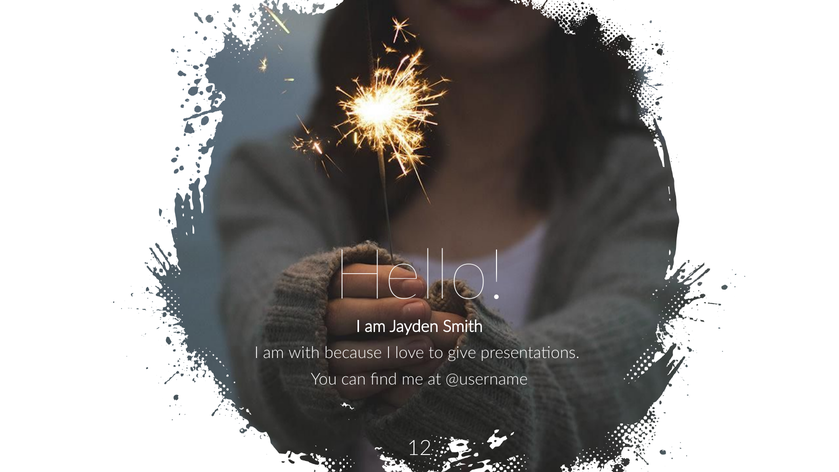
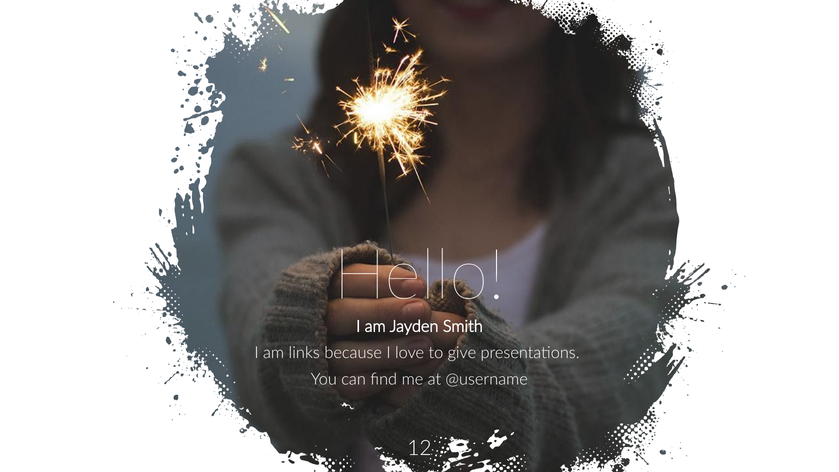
with: with -> links (304, 353)
